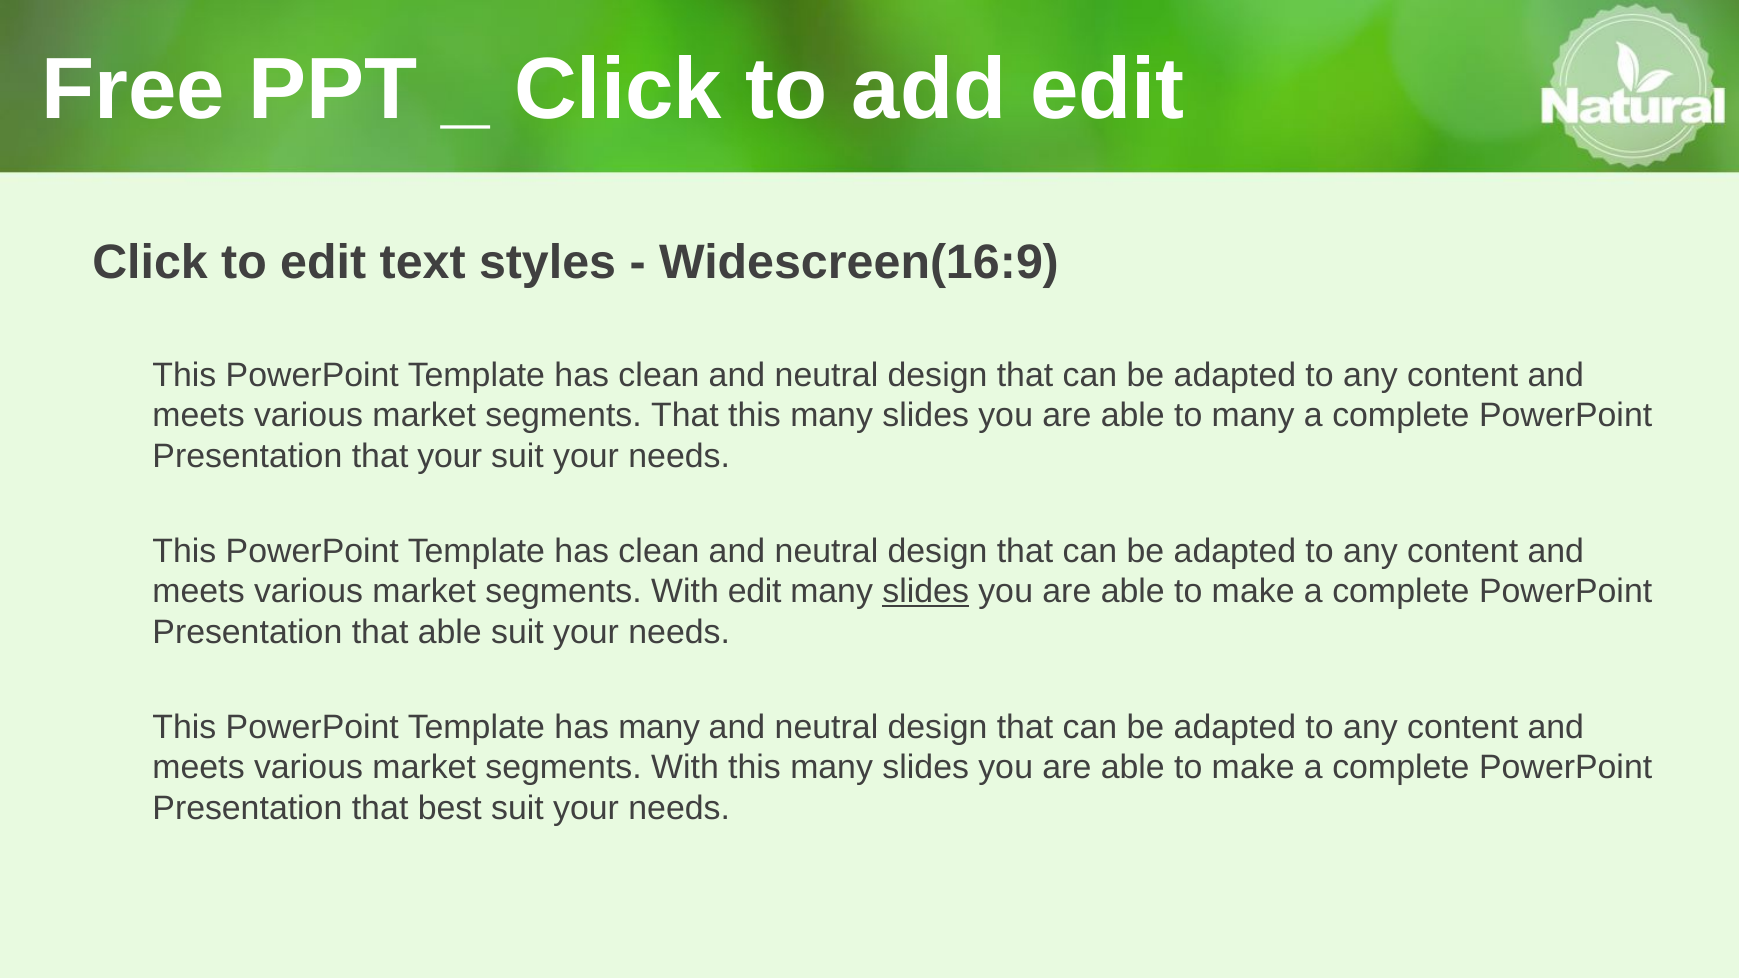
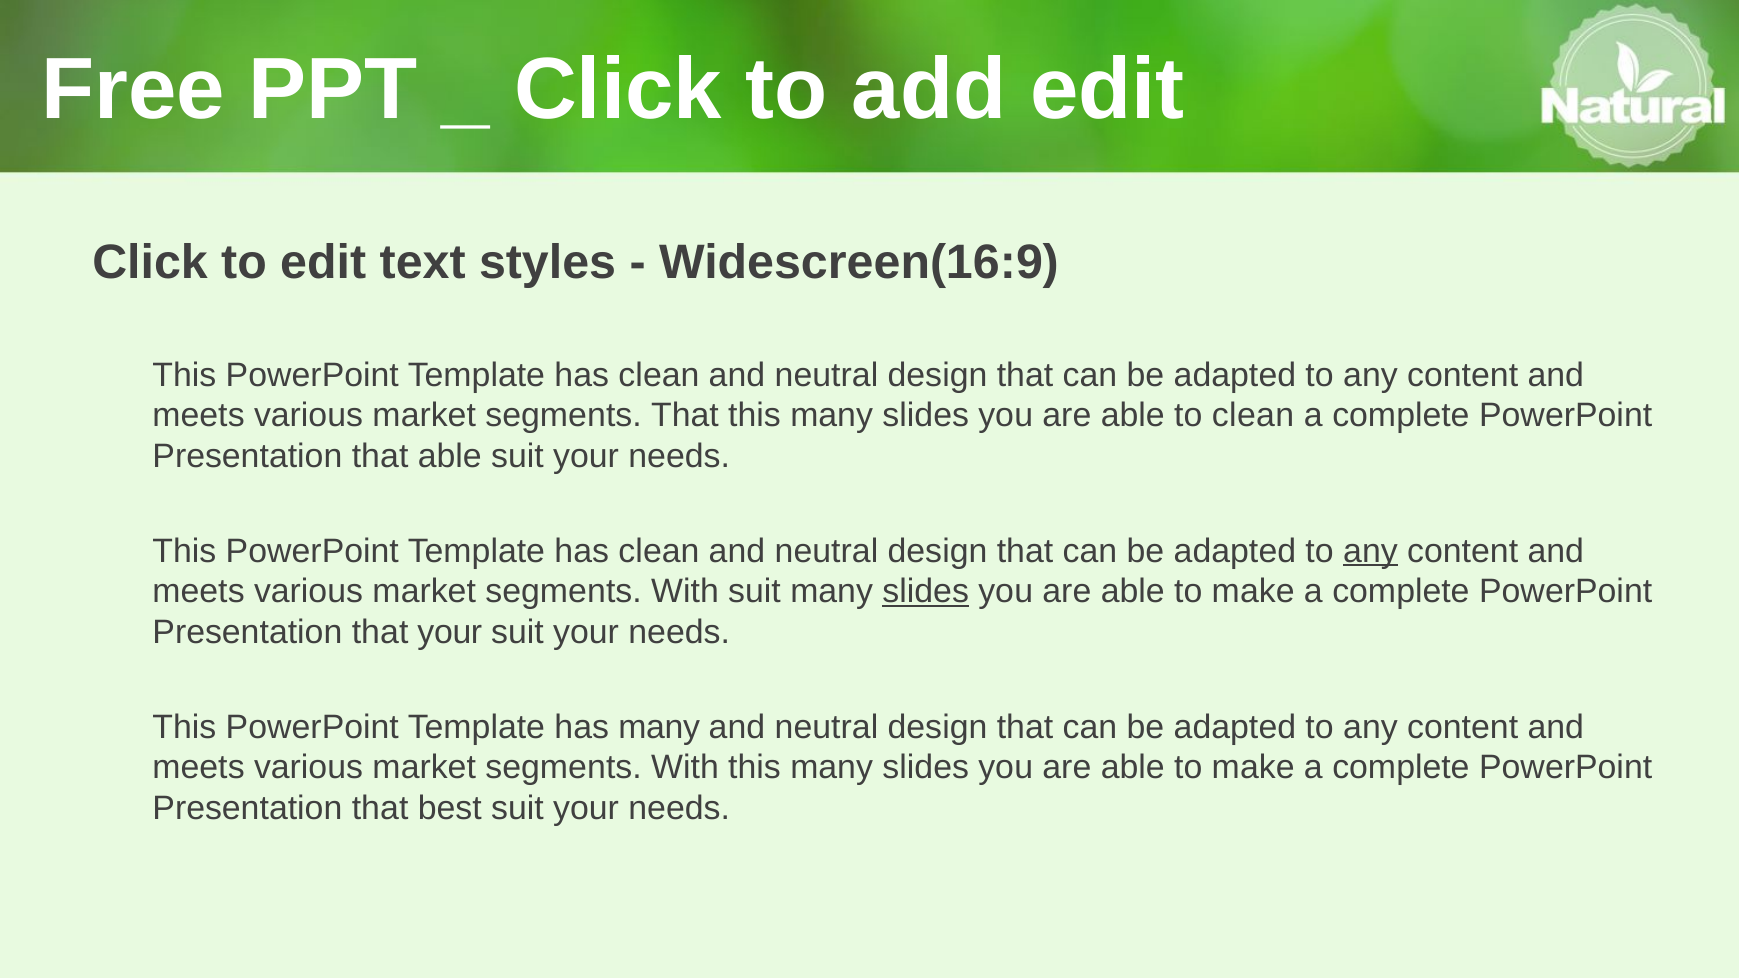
to many: many -> clean (1253, 416)
that your: your -> able (450, 456)
any underline: none -> present (1371, 551)
With edit: edit -> suit (754, 592)
that able: able -> your (450, 632)
